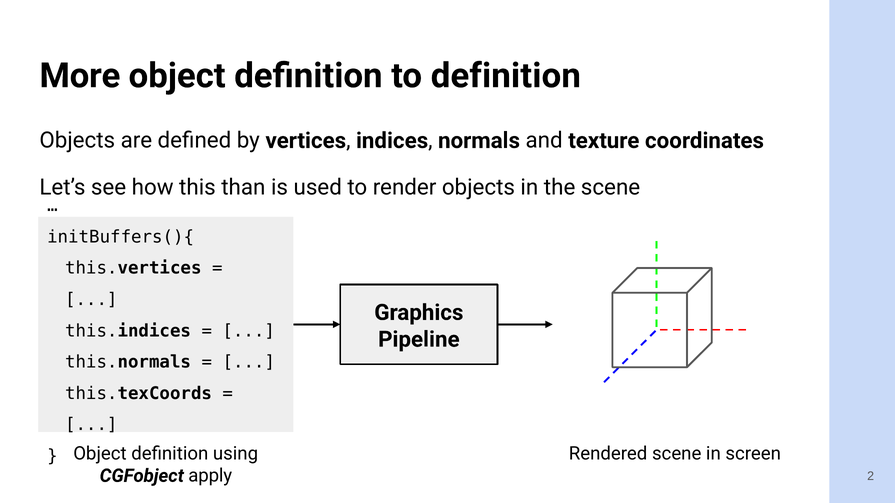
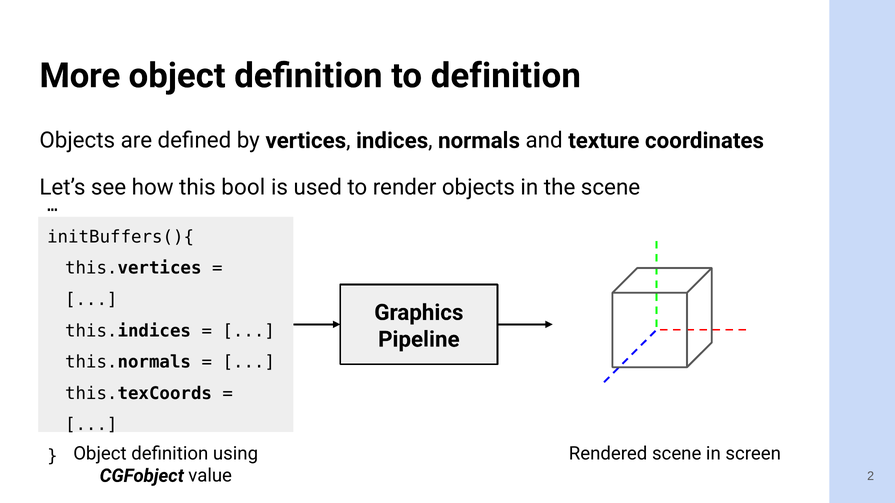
than: than -> bool (243, 187)
apply: apply -> value (210, 476)
